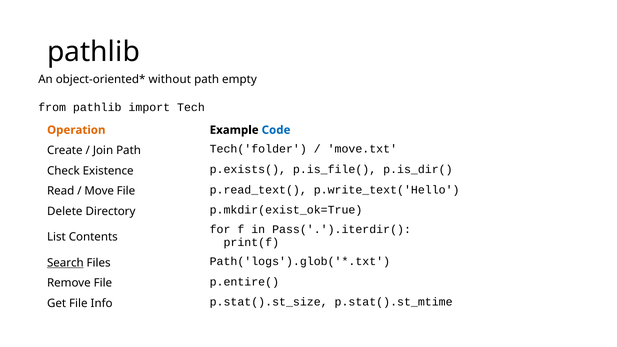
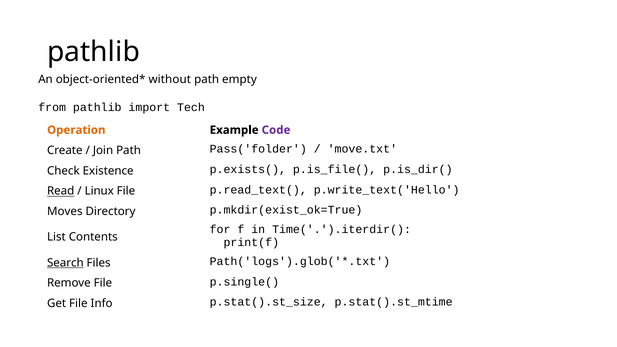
Code colour: blue -> purple (276, 130)
Tech('folder: Tech('folder -> Pass('folder (258, 149)
Read underline: none -> present (61, 191)
Move: Move -> Linux (99, 191)
Delete: Delete -> Moves (65, 212)
Pass('.').iterdir(: Pass('.').iterdir( -> Time('.').iterdir( (342, 229)
p.entire(: p.entire( -> p.single( (244, 282)
